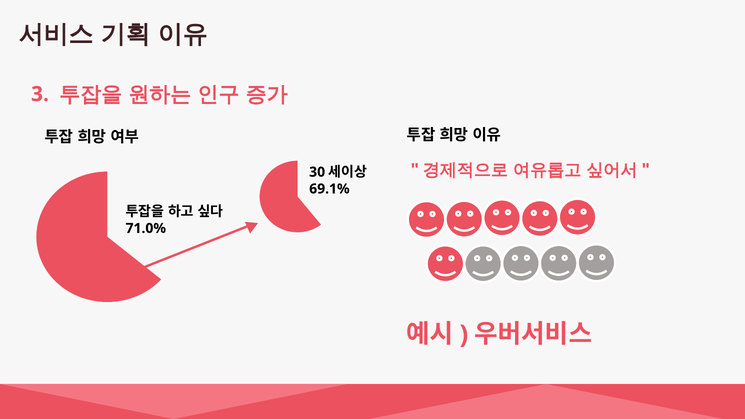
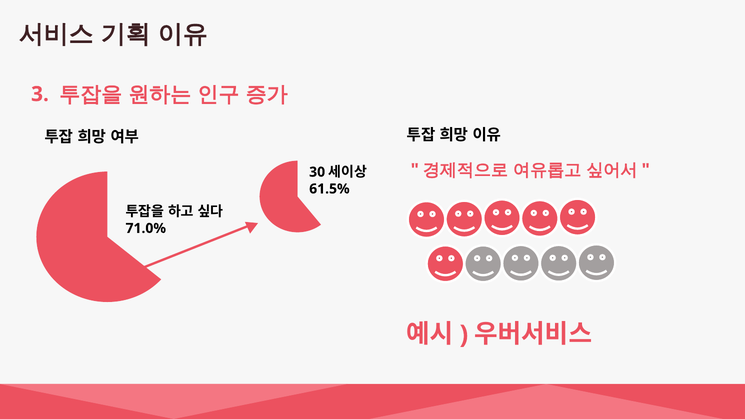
69.1%: 69.1% -> 61.5% (329, 189)
